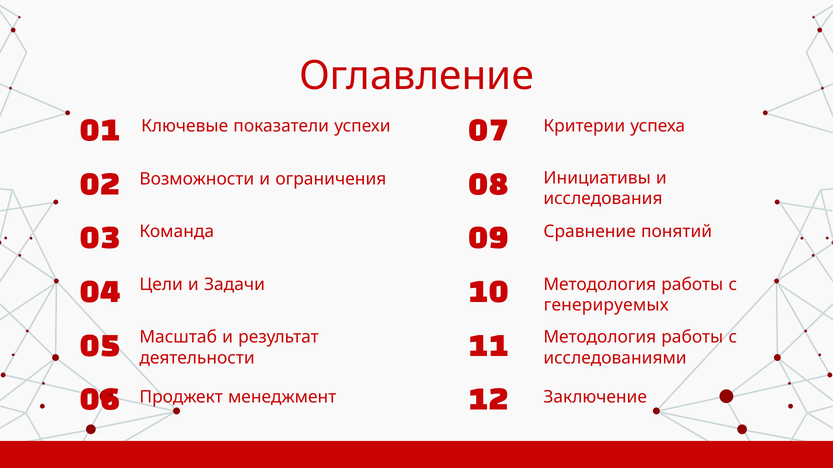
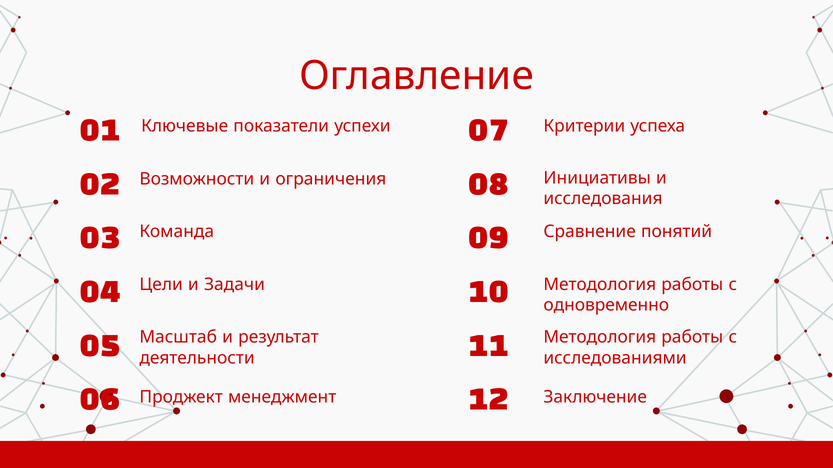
генерируемых: генерируемых -> одновременно (606, 306)
